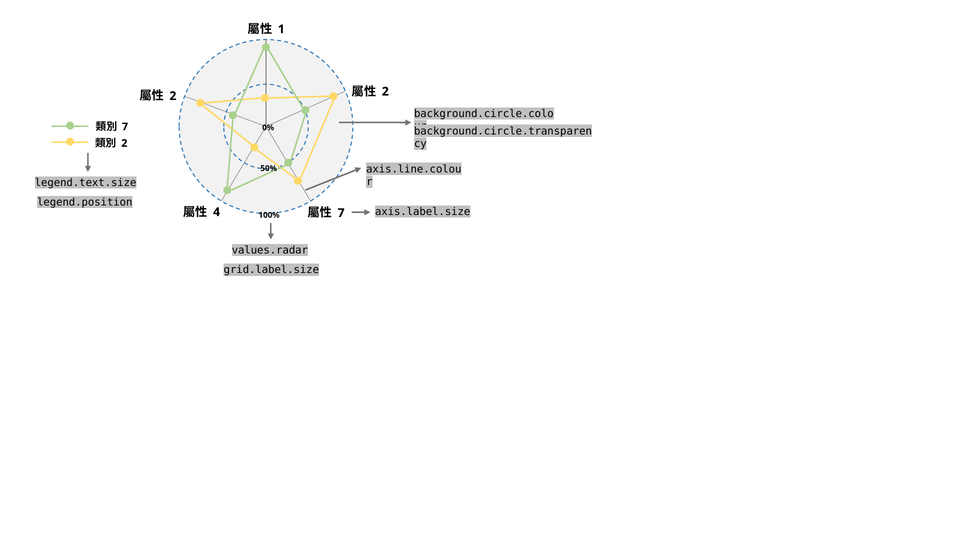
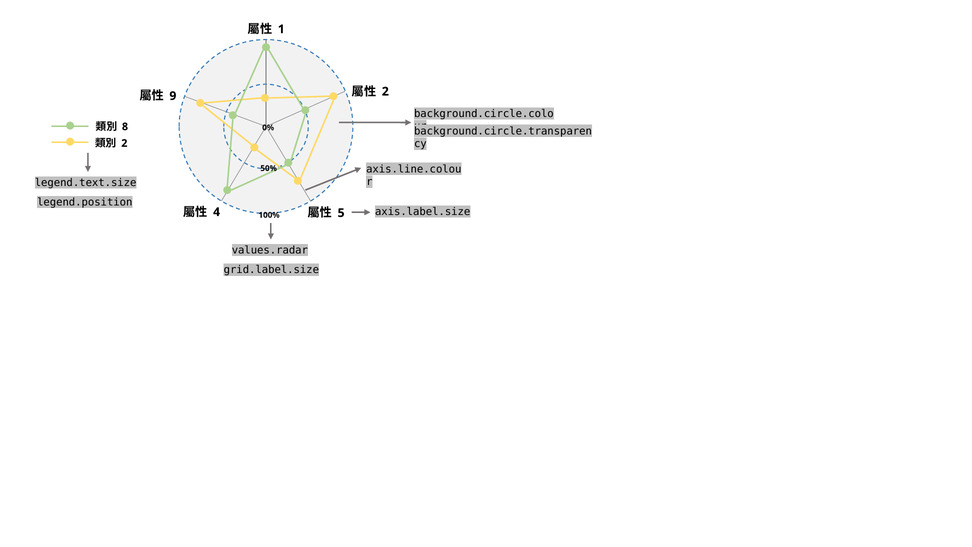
2: 2 -> 9 (173, 96)
7: 7 -> 8 (125, 127)
7: 7 -> 5 (341, 213)
